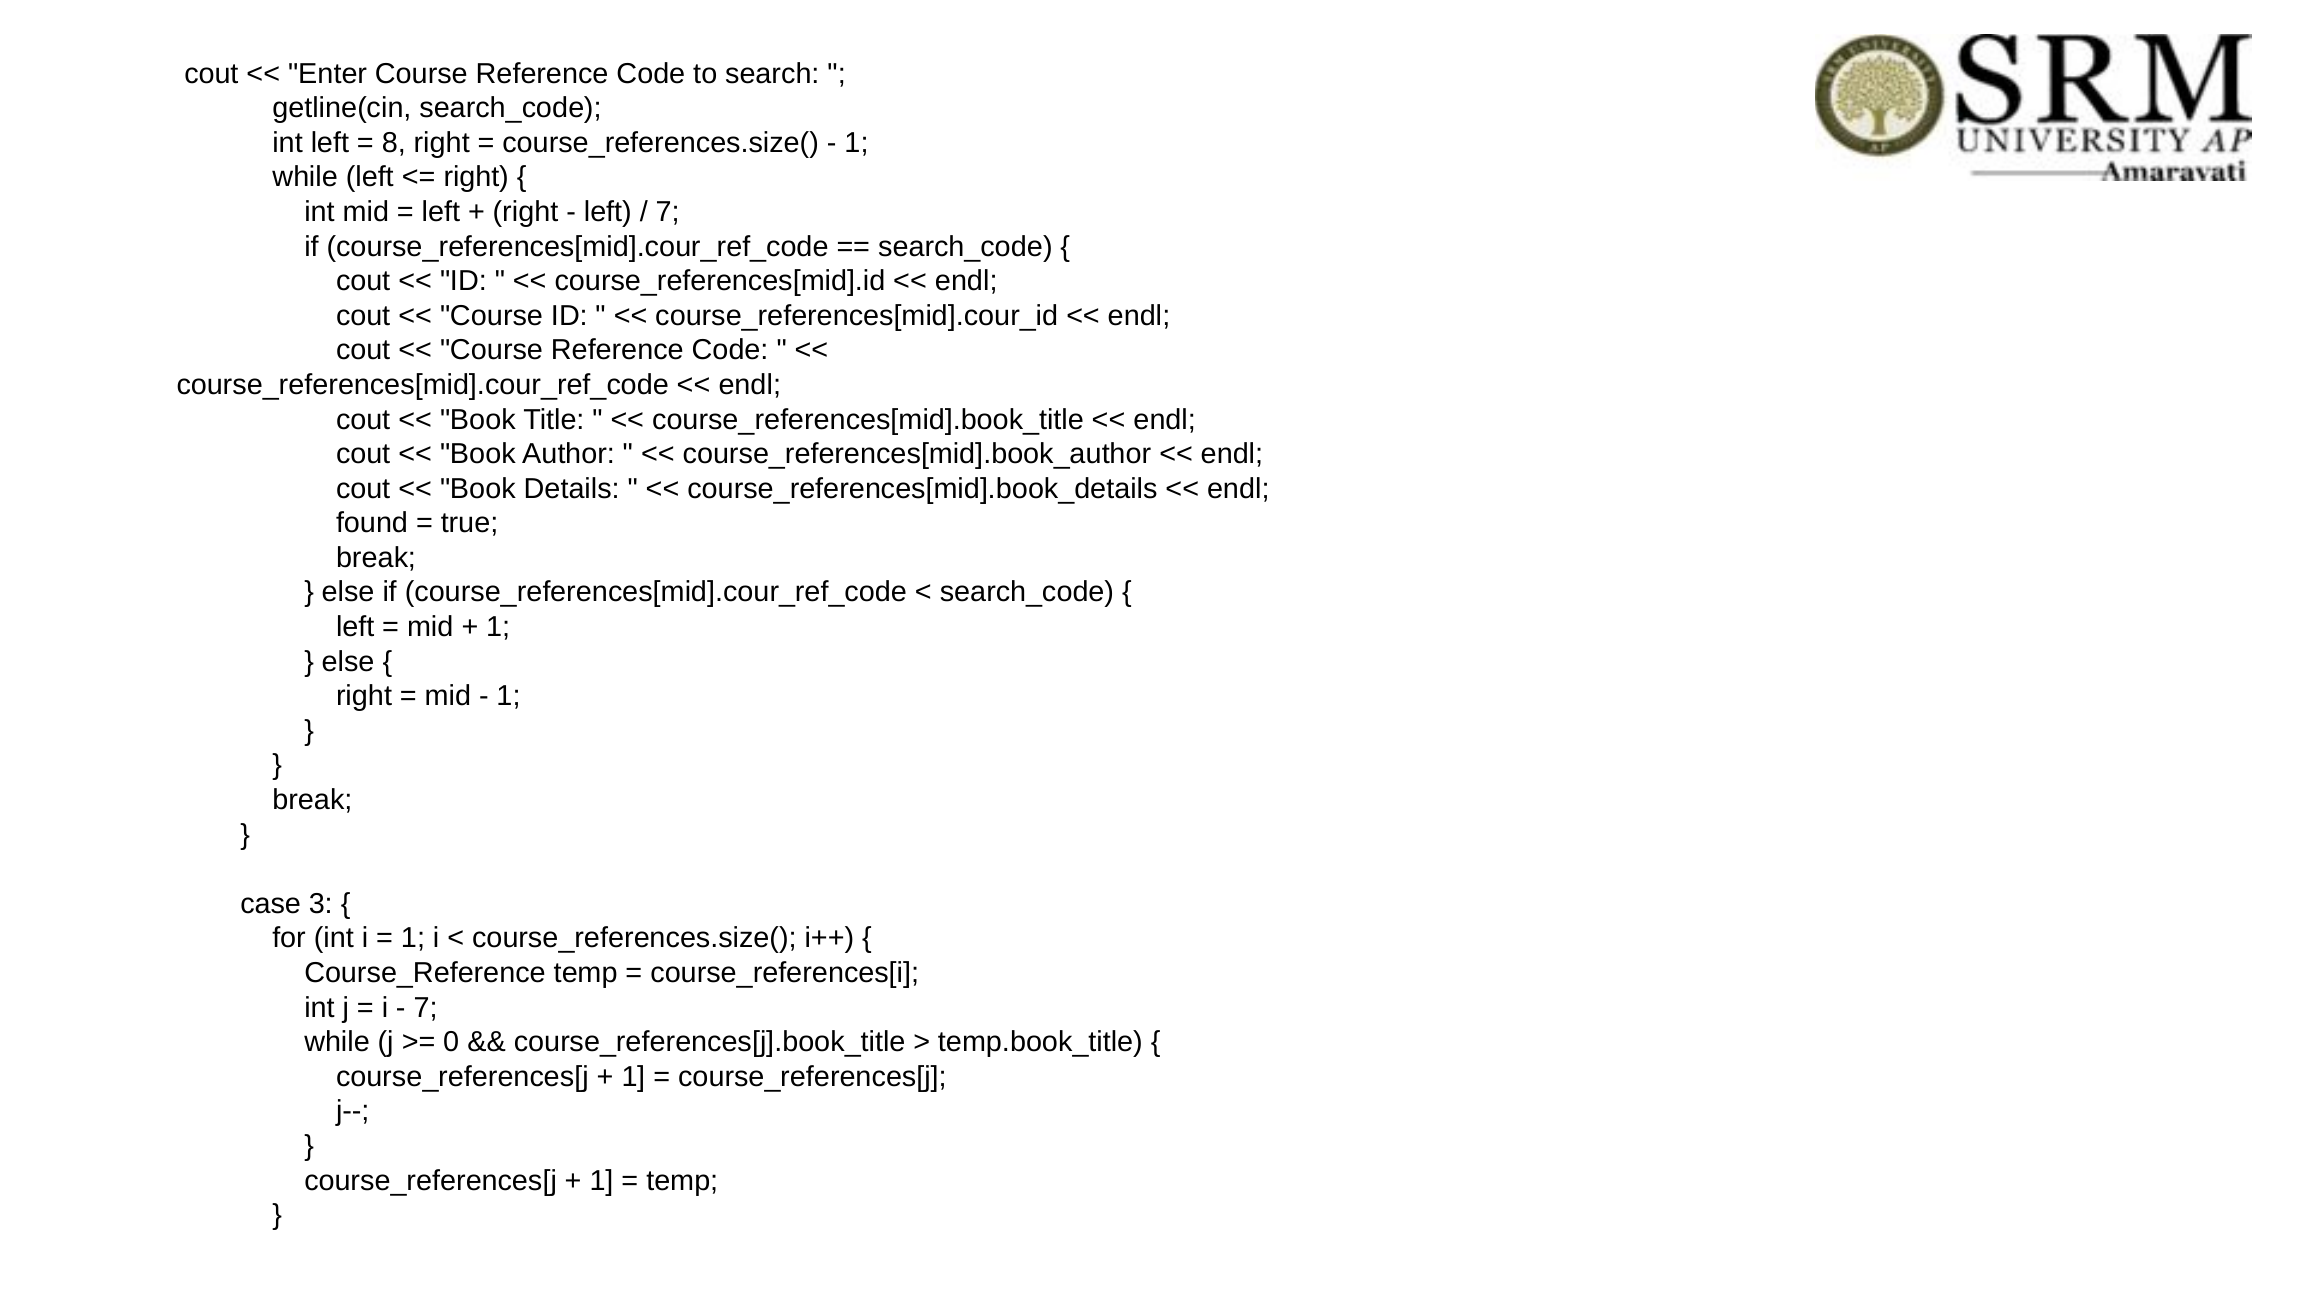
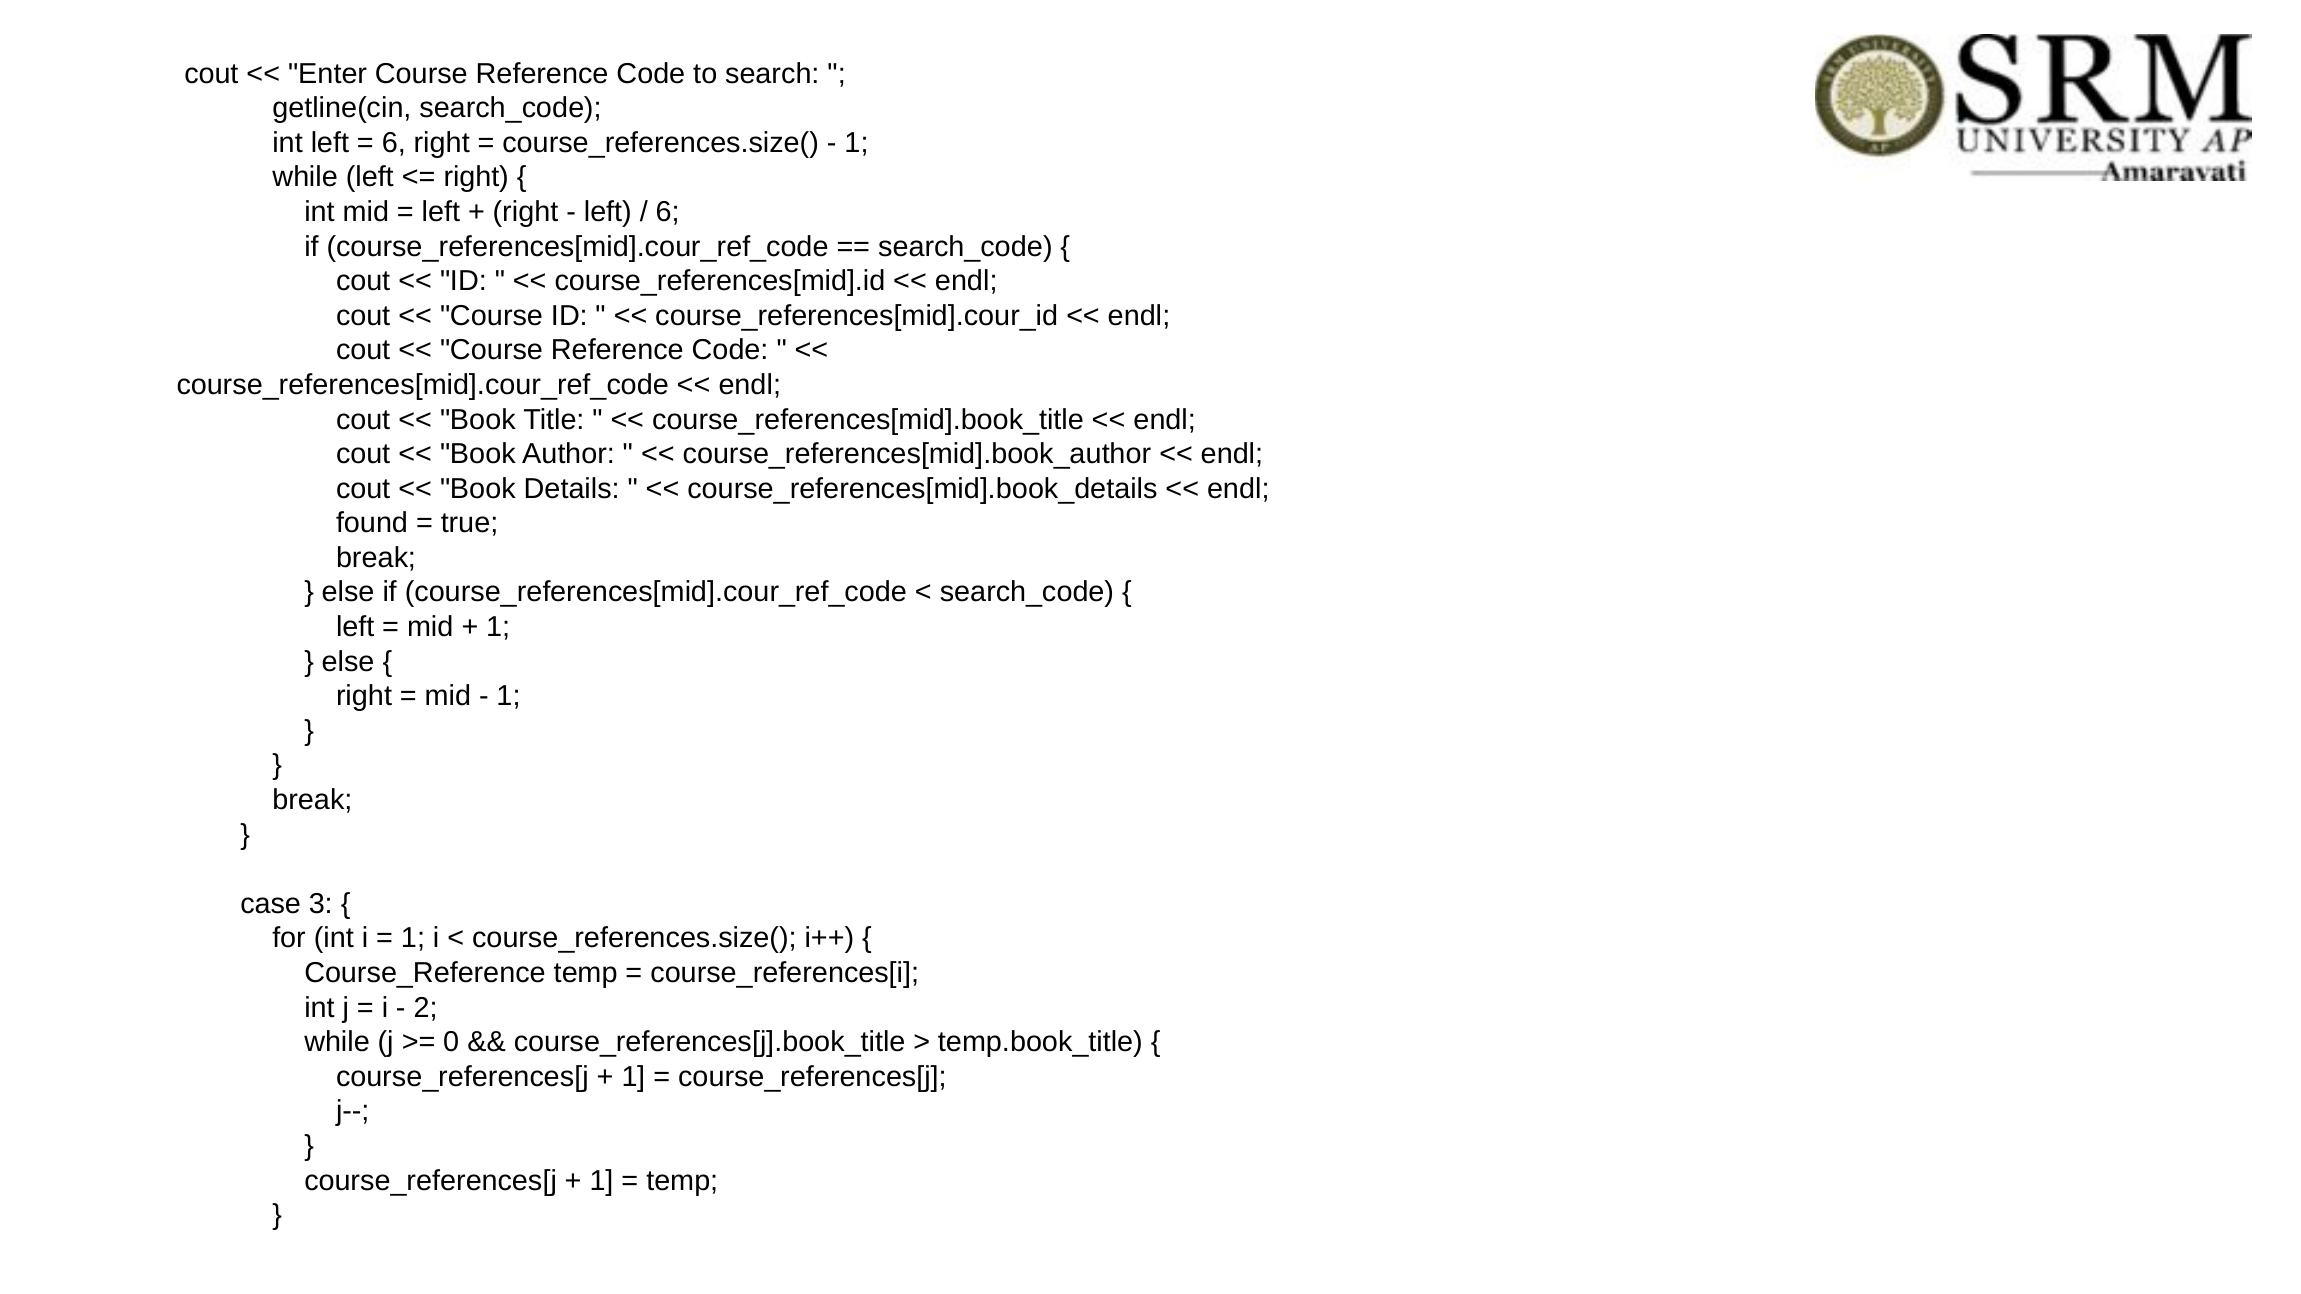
8: 8 -> 6 (394, 143)
7: 7 -> 6 (668, 212)
7: 7 -> 2 (426, 1008)
